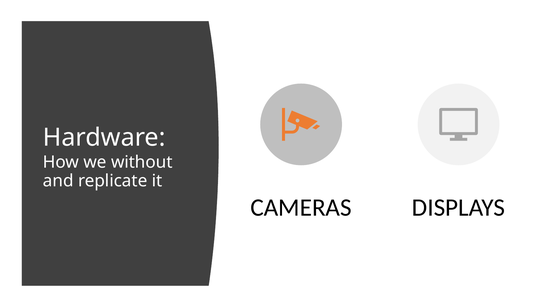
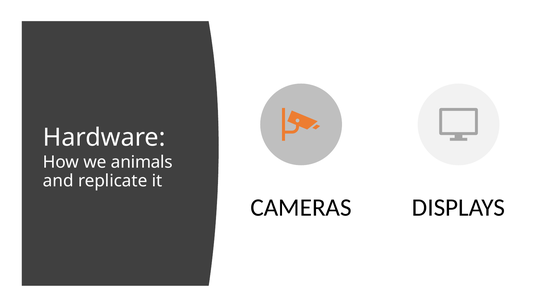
without: without -> animals (142, 162)
